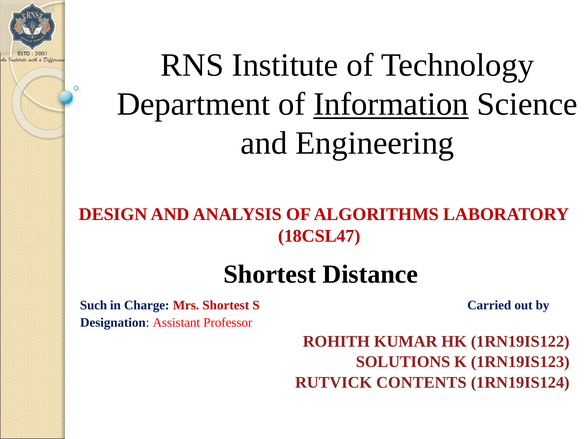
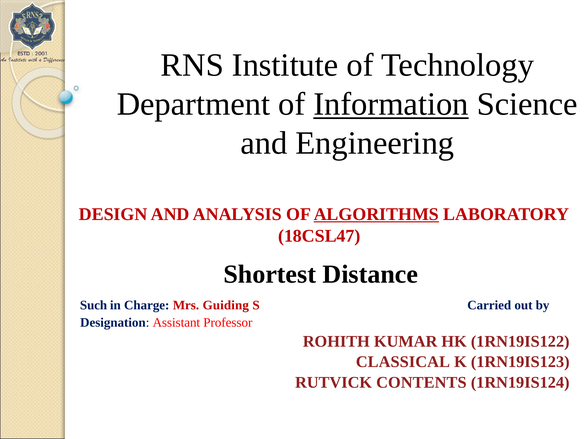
ALGORITHMS underline: none -> present (376, 214)
Mrs Shortest: Shortest -> Guiding (226, 306)
SOLUTIONS: SOLUTIONS -> CLASSICAL (403, 362)
